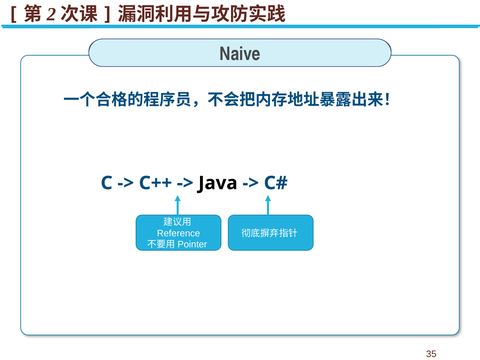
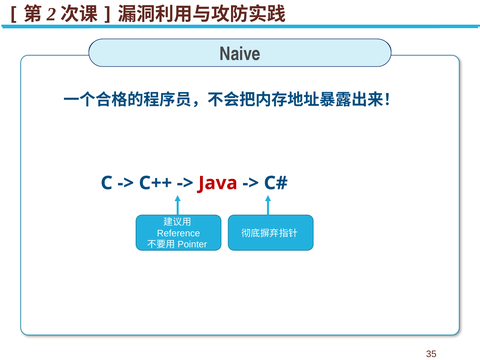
Java colour: black -> red (218, 183)
